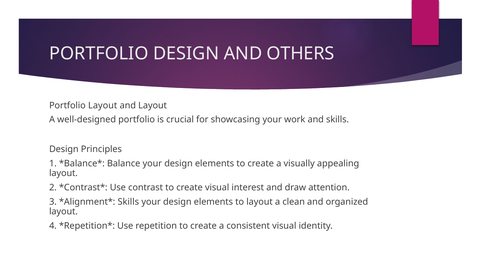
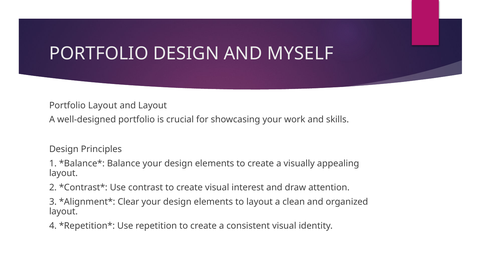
OTHERS: OTHERS -> MYSELF (300, 54)
Skills: Skills -> Clear (128, 202)
